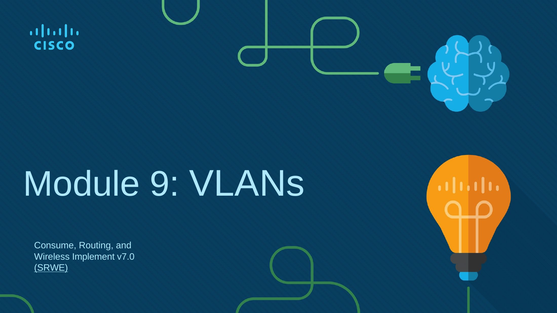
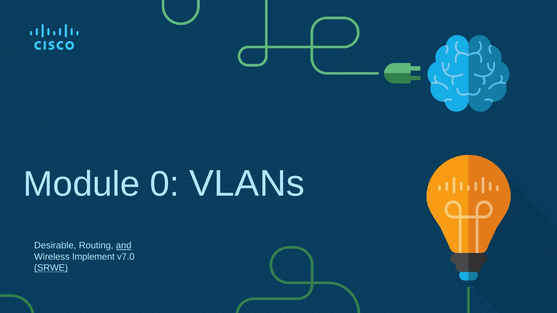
9: 9 -> 0 (165, 184)
Consume: Consume -> Desirable (55, 246)
and underline: none -> present (124, 246)
